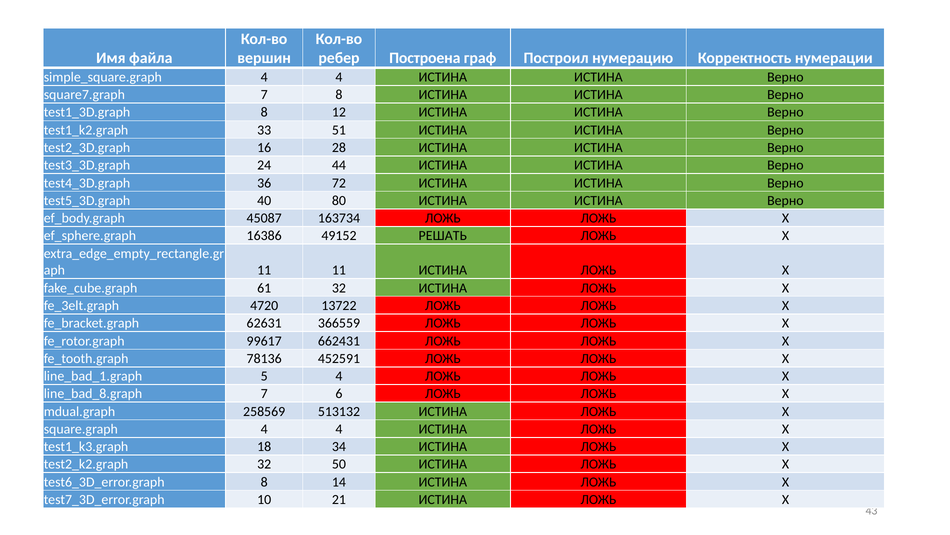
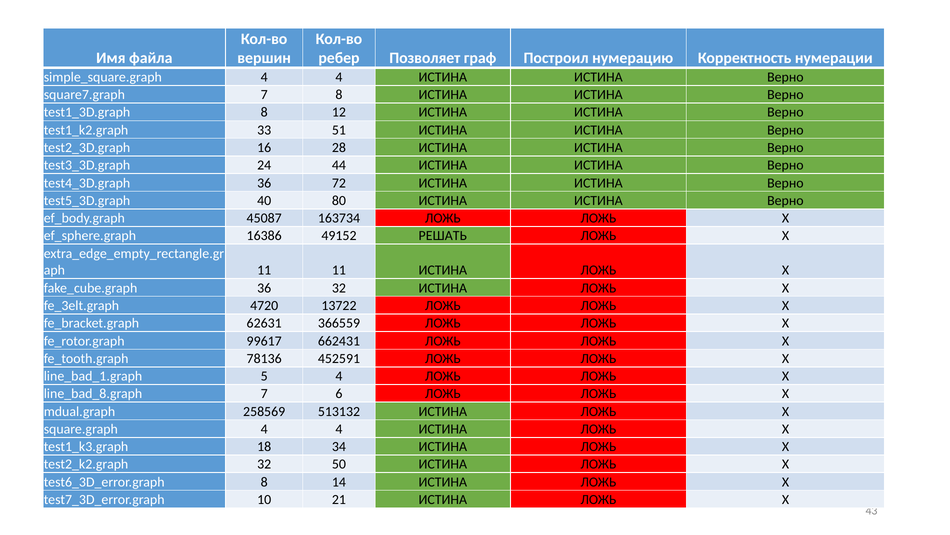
Построена: Построена -> Позволяет (425, 58)
61: 61 -> 36 (264, 288)
